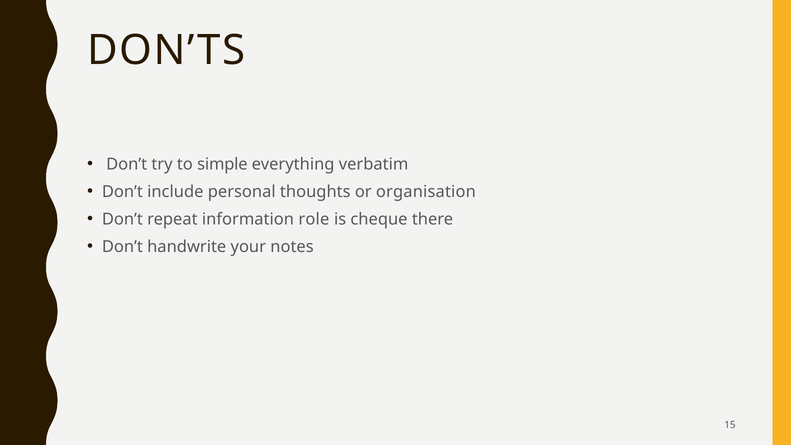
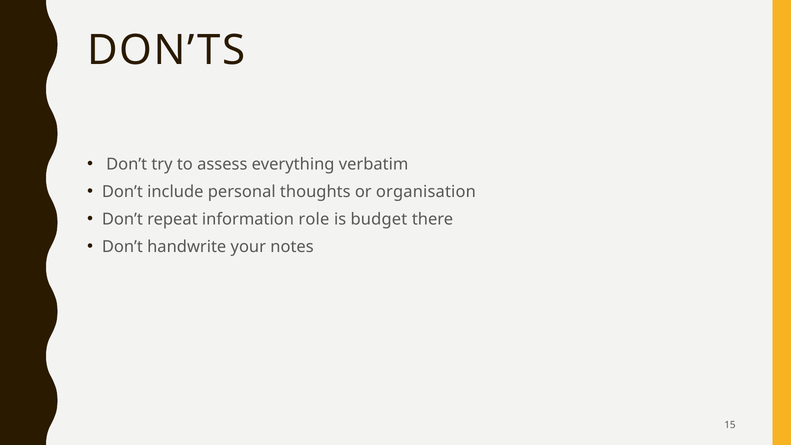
simple: simple -> assess (222, 164)
cheque: cheque -> budget (379, 219)
